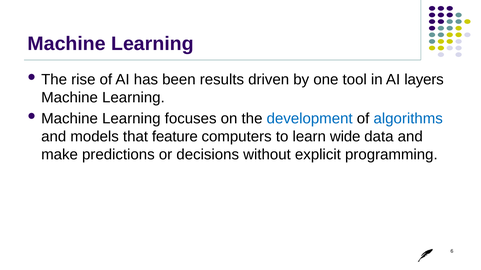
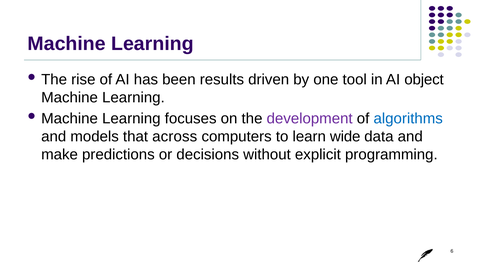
layers: layers -> object (424, 80)
development colour: blue -> purple (310, 119)
feature: feature -> across (175, 137)
